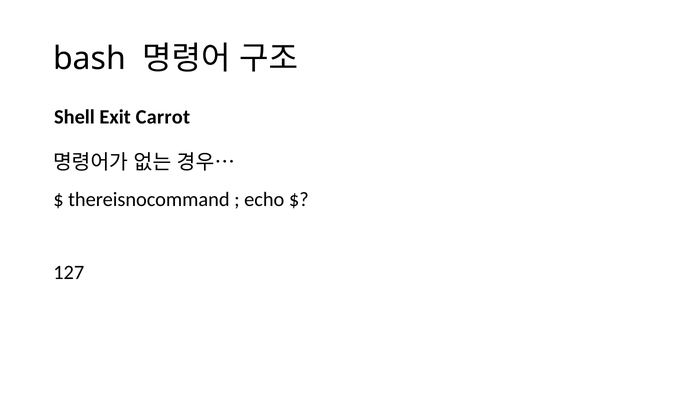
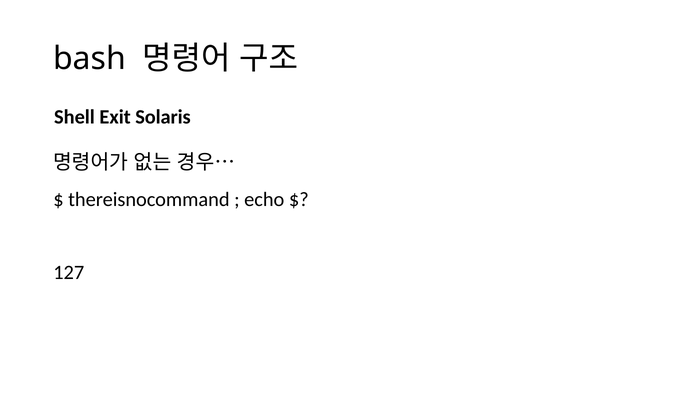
Carrot: Carrot -> Solaris (163, 117)
